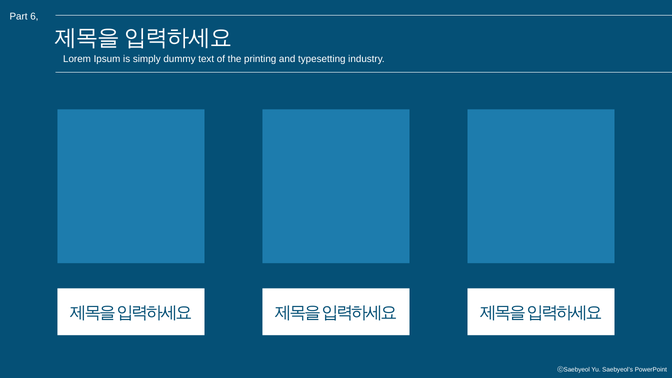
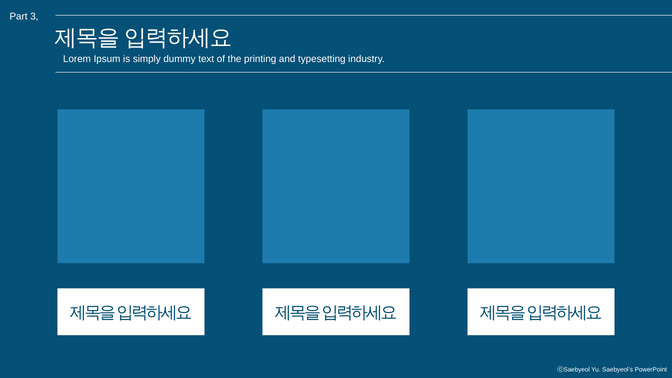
6: 6 -> 3 (34, 17)
